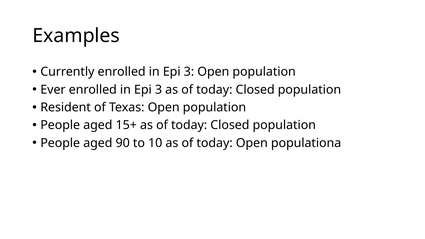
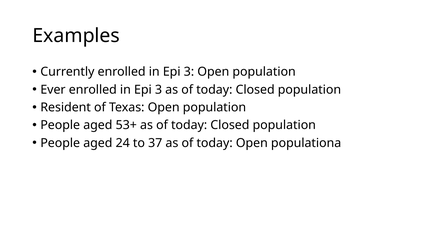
15+: 15+ -> 53+ (126, 125)
90: 90 -> 24 (123, 143)
10: 10 -> 37 (155, 143)
